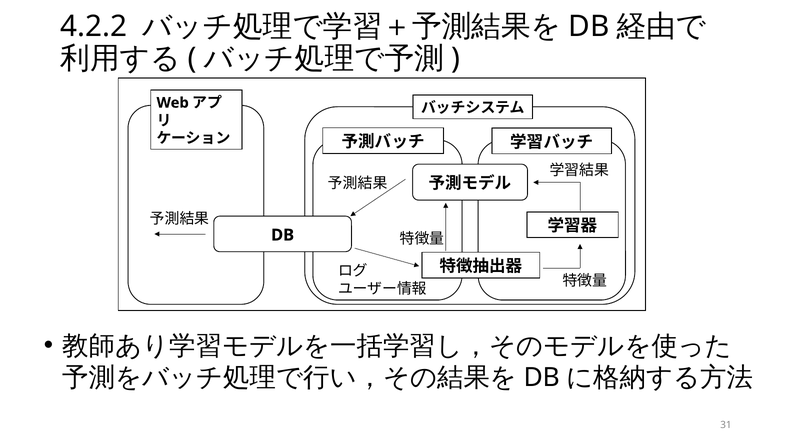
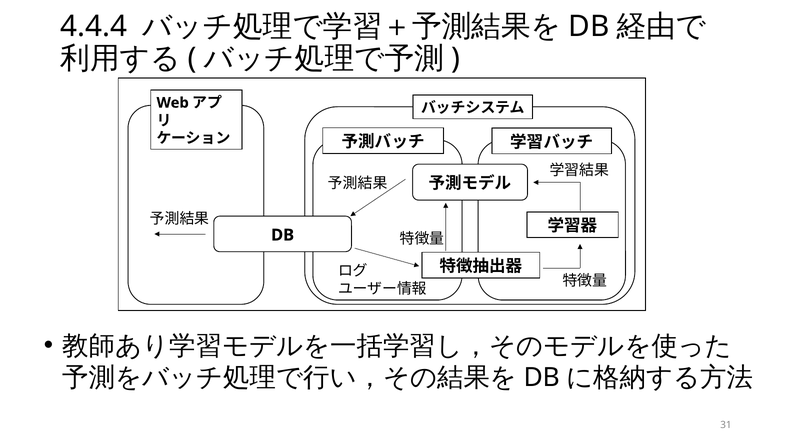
4.2.2: 4.2.2 -> 4.4.4 (94, 26)
